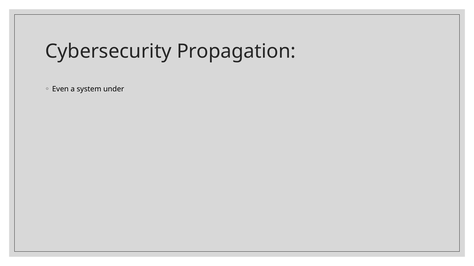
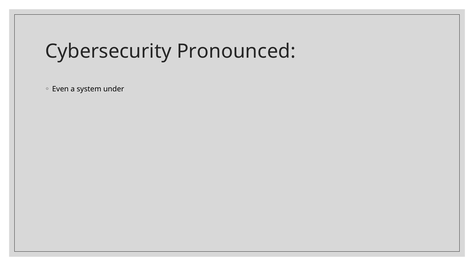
Propagation: Propagation -> Pronounced (236, 52)
